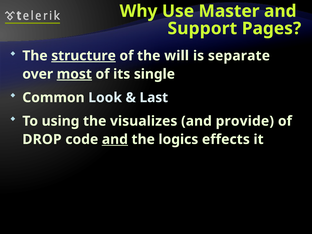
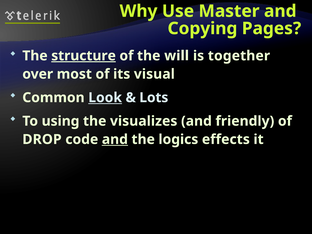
Support: Support -> Copying (202, 28)
separate: separate -> together (239, 56)
most underline: present -> none (74, 74)
single: single -> visual (154, 74)
Look underline: none -> present (105, 98)
Last: Last -> Lots (154, 98)
provide: provide -> friendly (245, 121)
